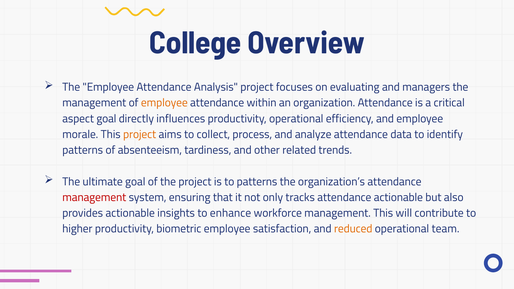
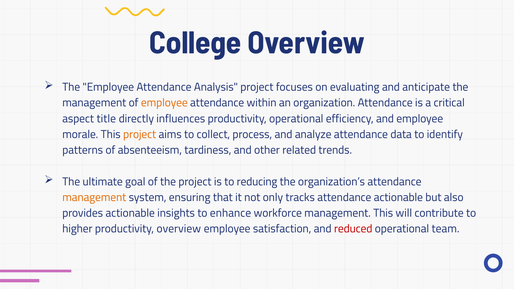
managers: managers -> anticipate (426, 87)
aspect goal: goal -> title (106, 119)
to patterns: patterns -> reducing (257, 182)
management colour: red -> orange (94, 197)
productivity biometric: biometric -> overview (179, 229)
reduced colour: orange -> red (353, 229)
